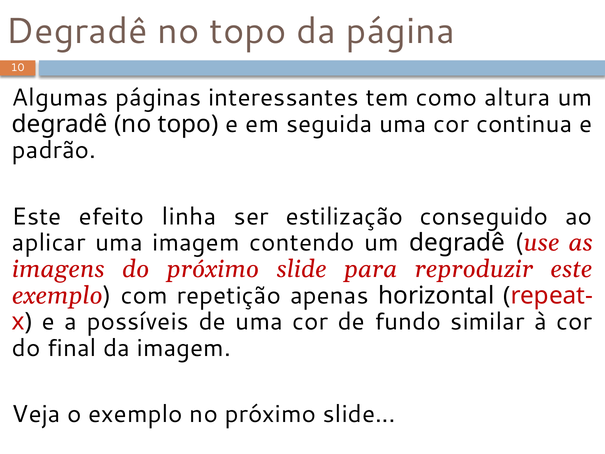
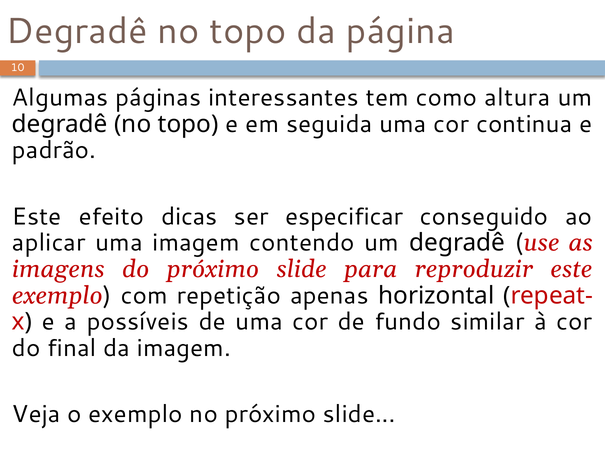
linha: linha -> dicas (189, 216)
estilização: estilização -> especificar (344, 216)
